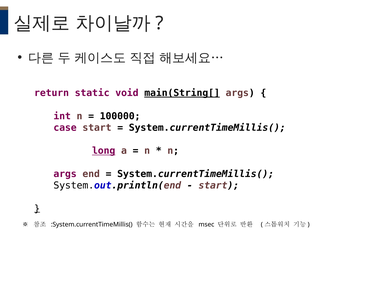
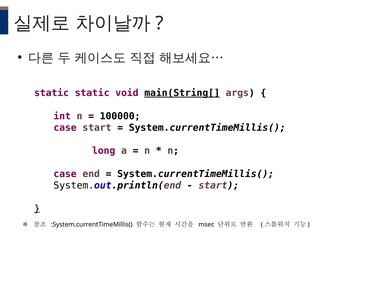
return: return -> static (52, 93)
long underline: present -> none (104, 151)
args: args -> case (65, 174)
